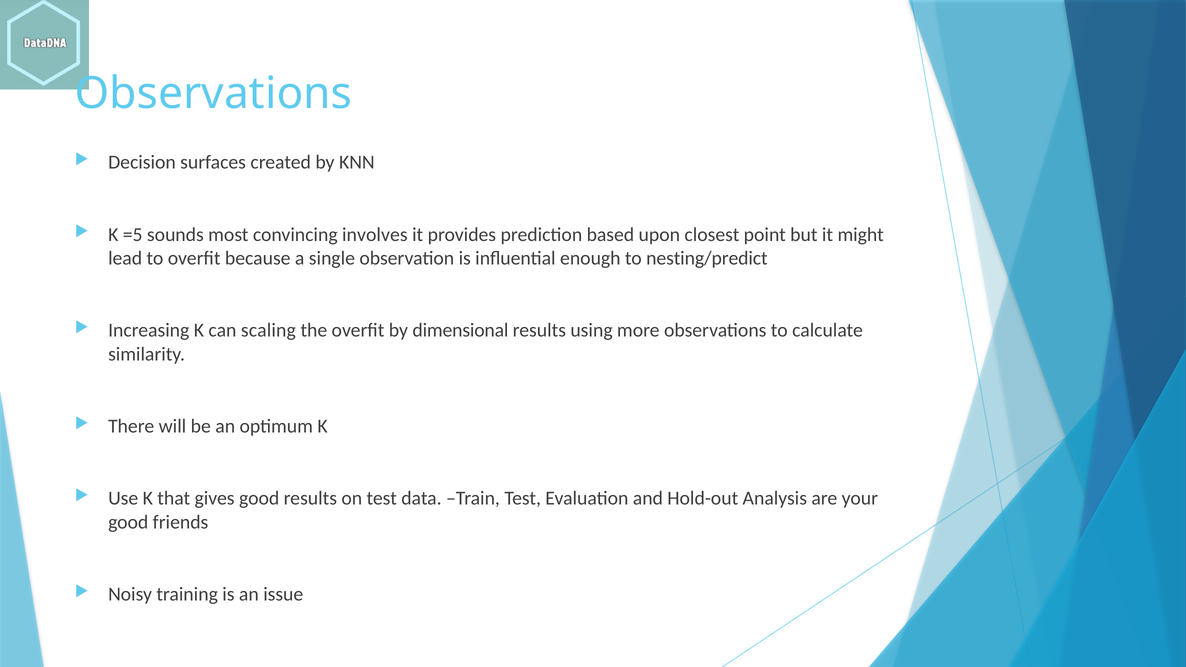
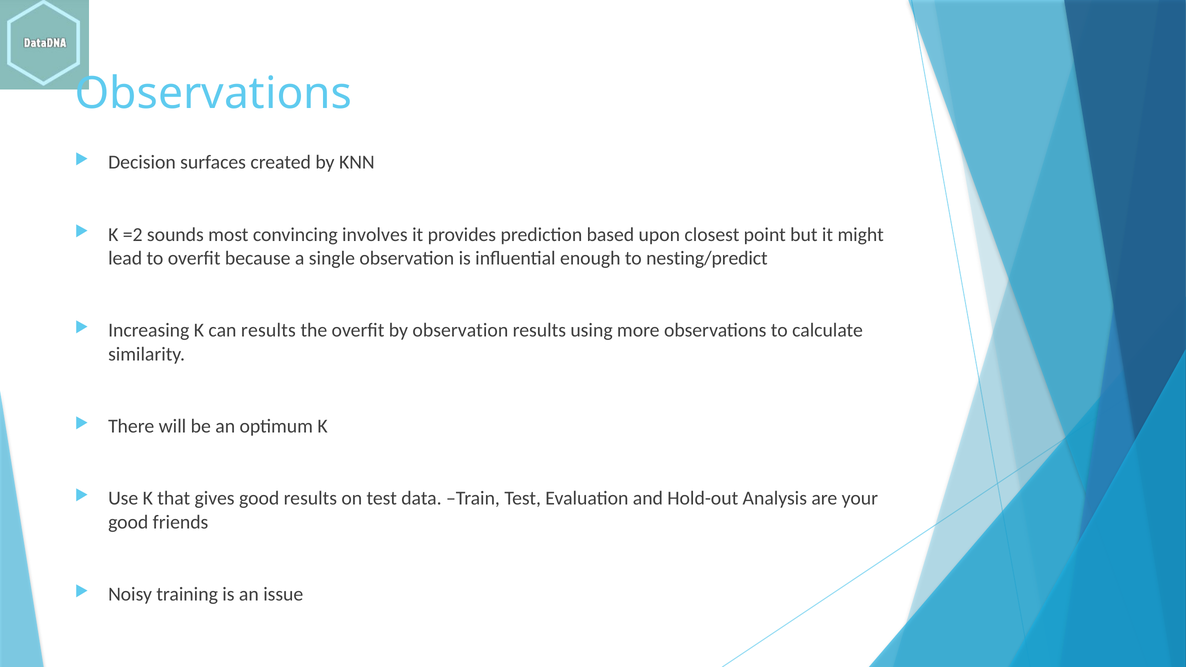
=5: =5 -> =2 (133, 235)
can scaling: scaling -> results (268, 330)
by dimensional: dimensional -> observation (460, 330)
